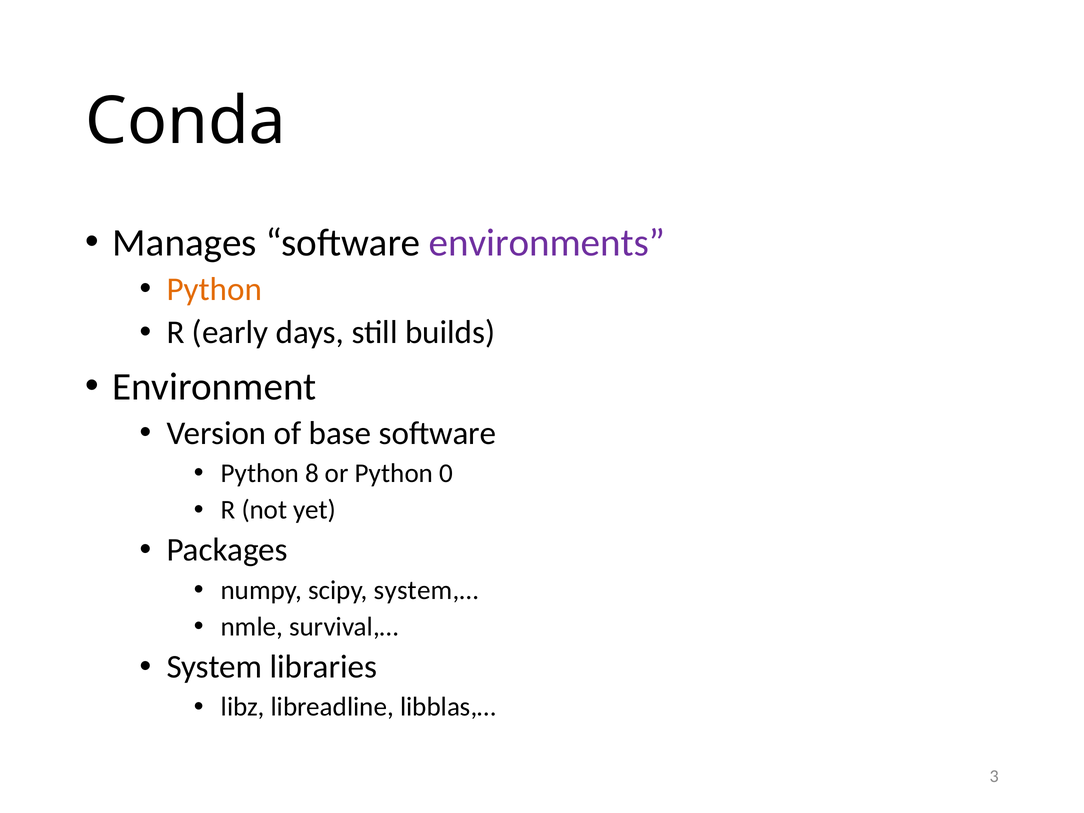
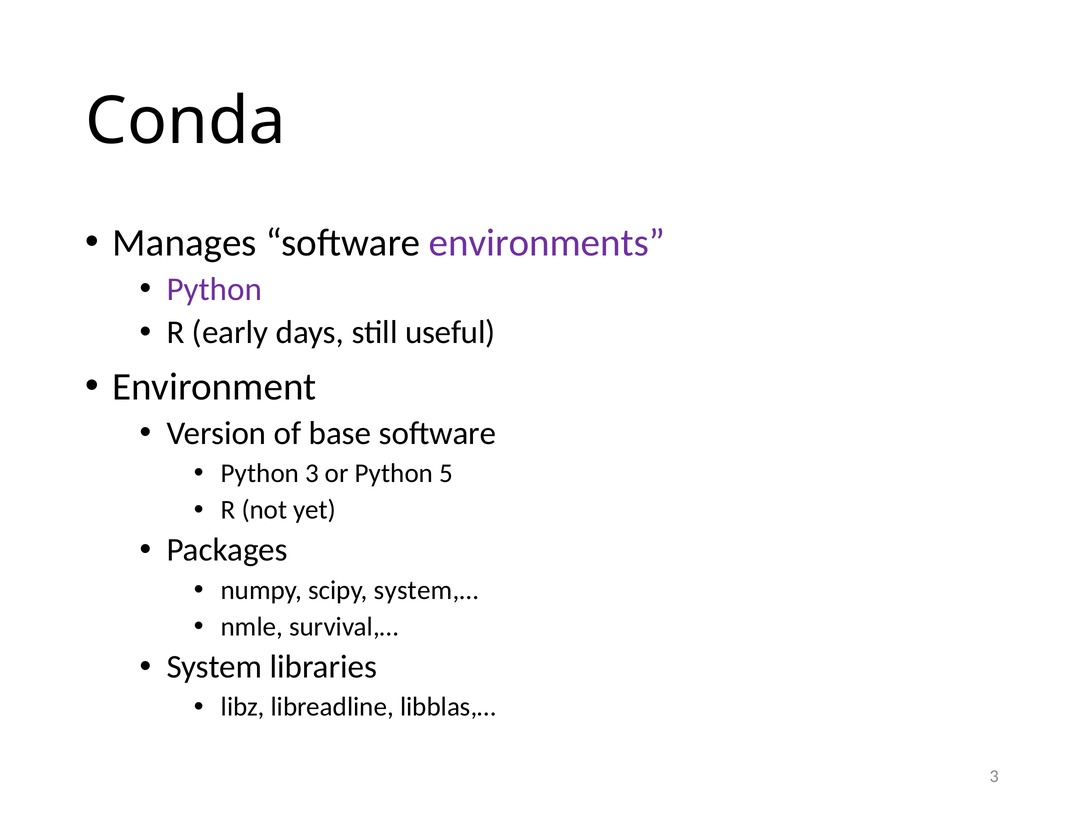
Python colour: orange -> purple (214, 289)
builds: builds -> useful (450, 333)
Python 8: 8 -> 3 (312, 473)
0: 0 -> 5 (446, 473)
